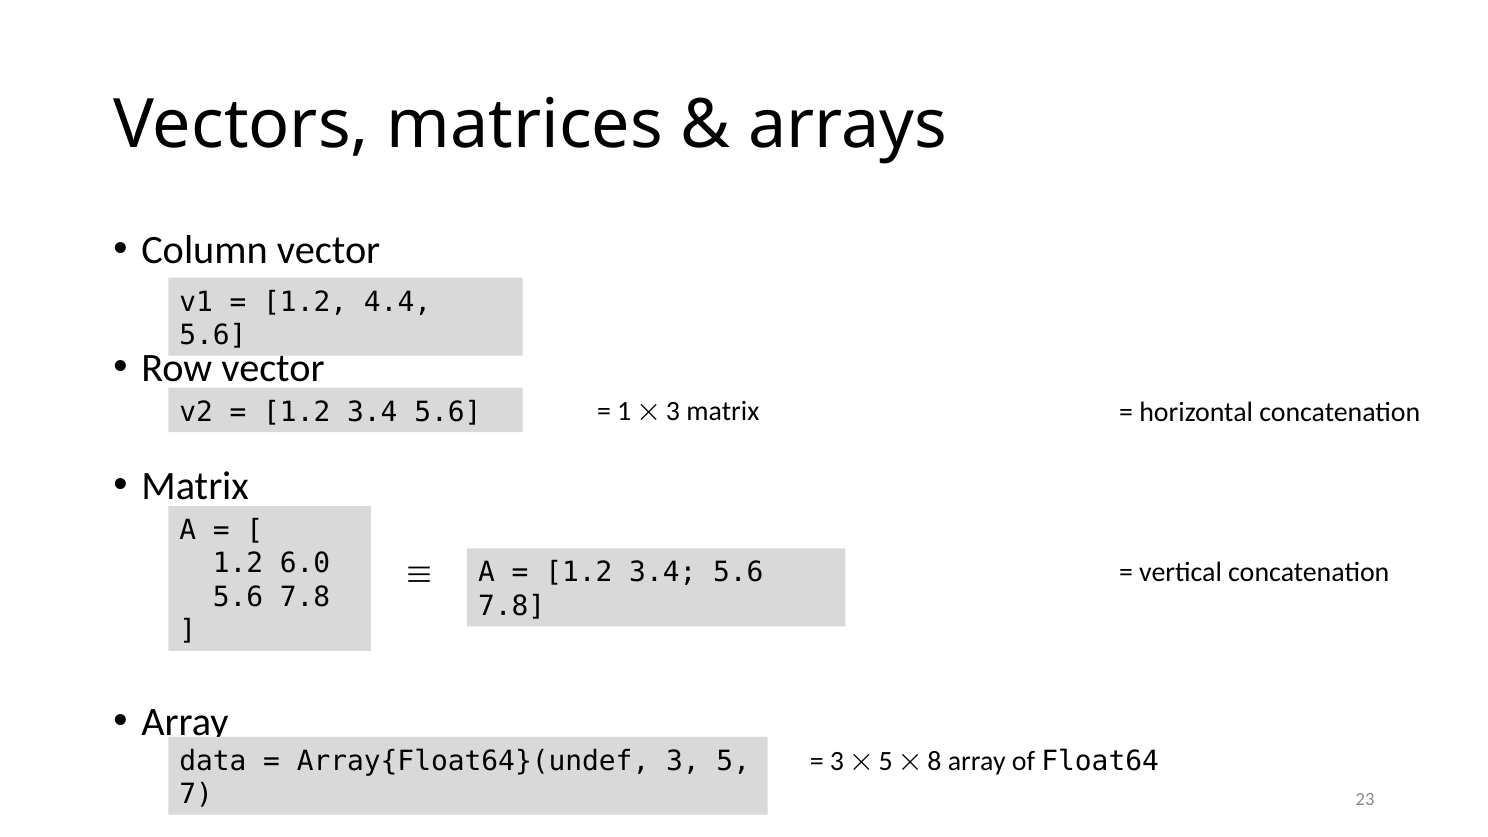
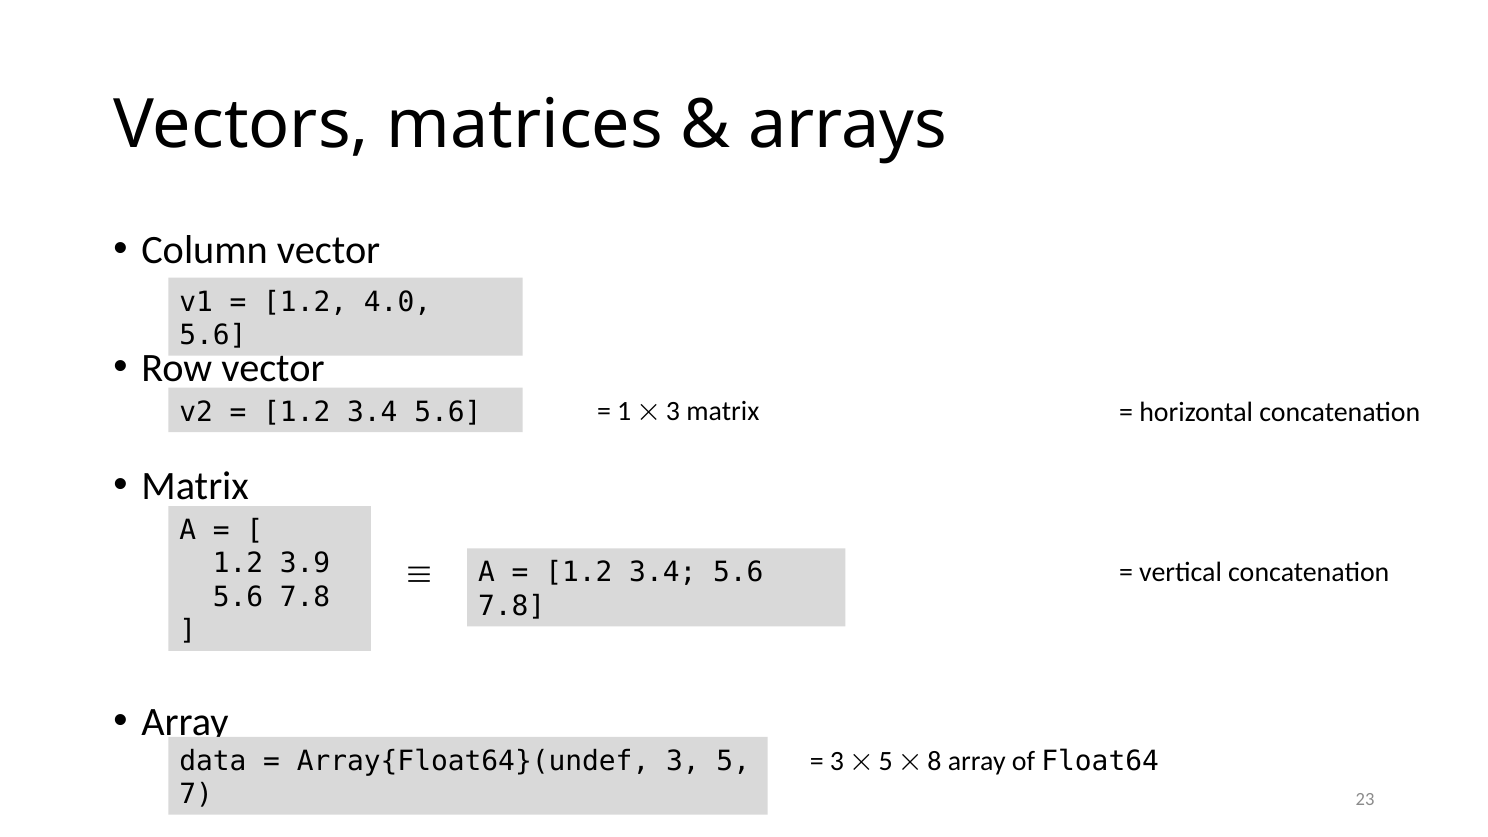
4.4: 4.4 -> 4.0 (398, 302)
6.0: 6.0 -> 3.9 (305, 564)
